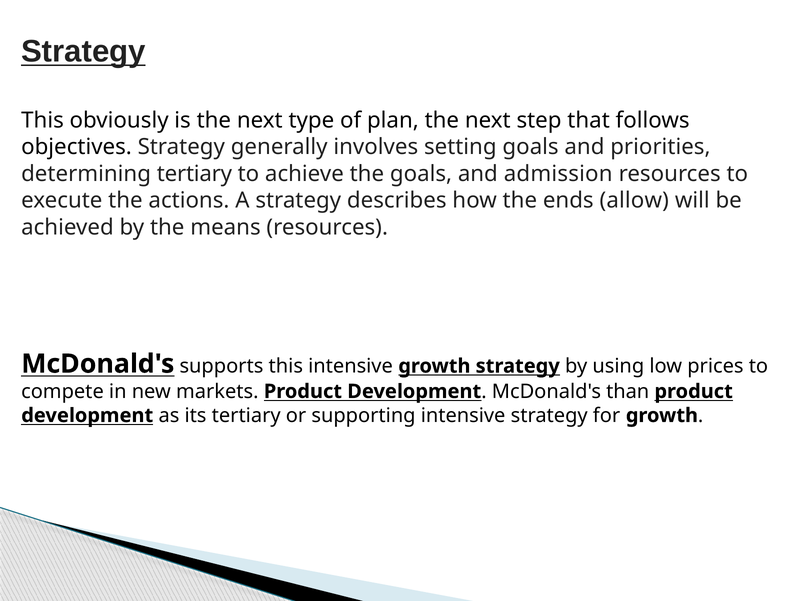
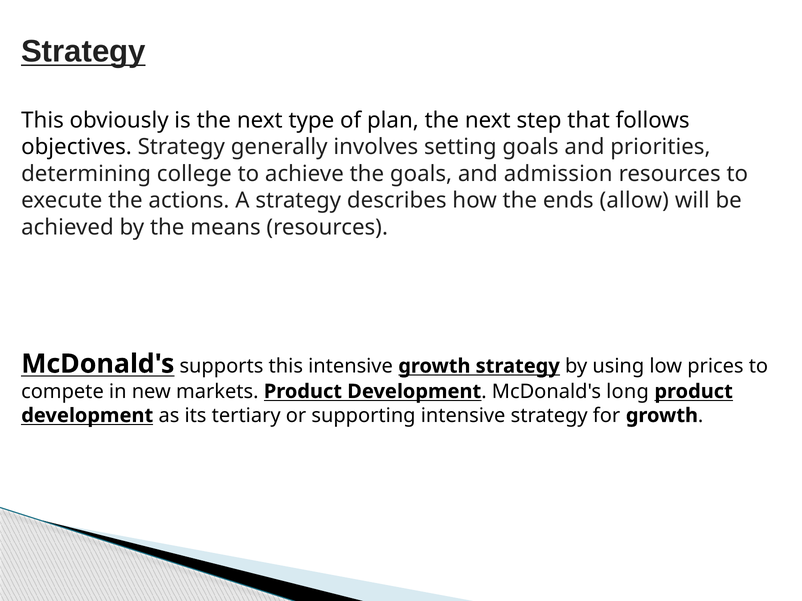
determining tertiary: tertiary -> college (194, 174)
than: than -> long (628, 392)
